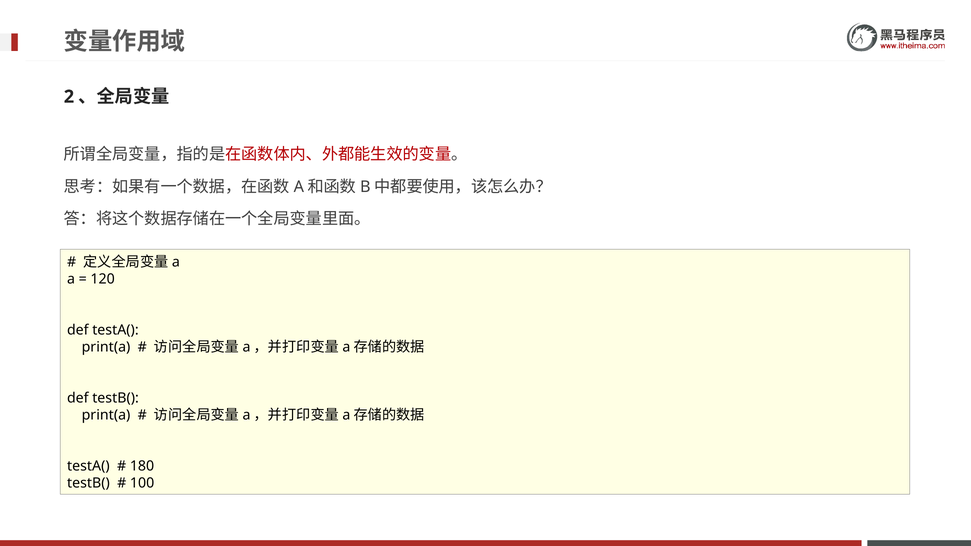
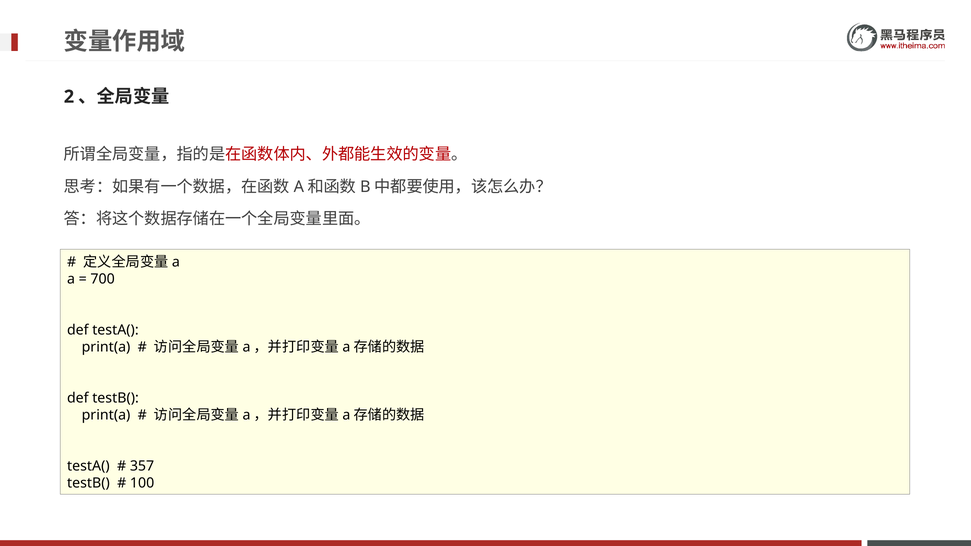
120: 120 -> 700 (103, 279)
180: 180 -> 357 (142, 466)
